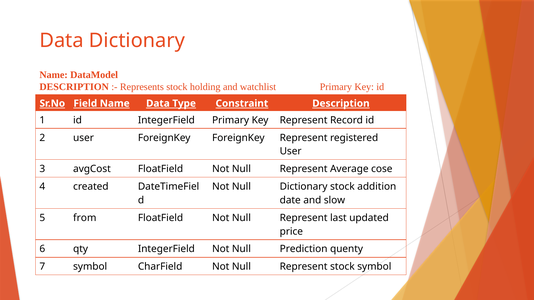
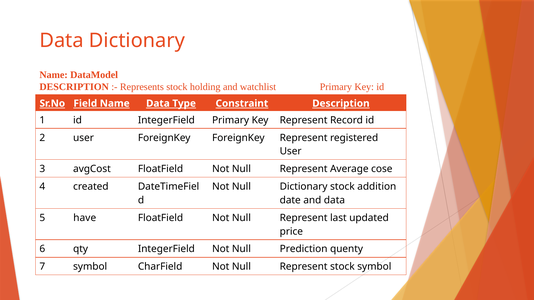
and slow: slow -> data (334, 200)
from: from -> have (85, 218)
